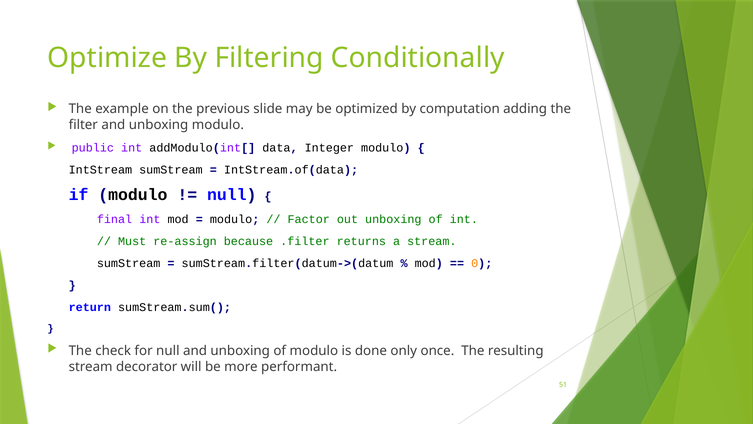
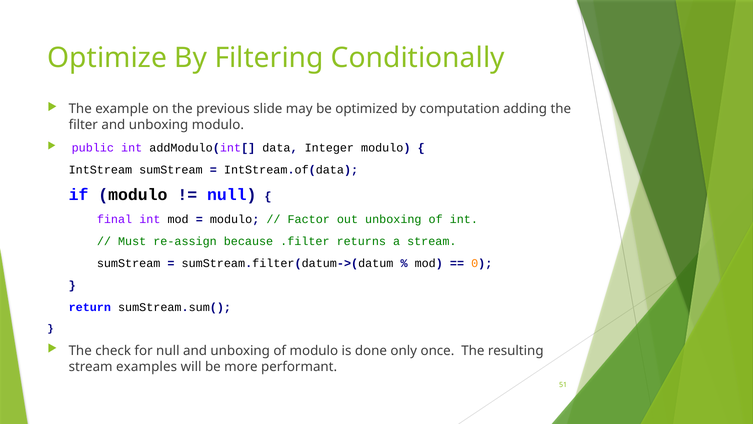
decorator: decorator -> examples (147, 366)
